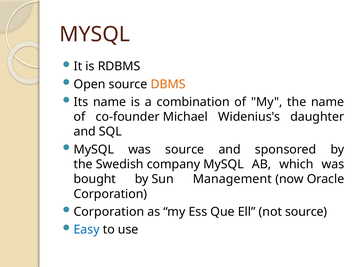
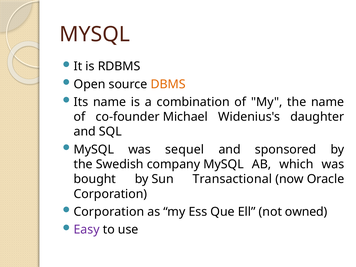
was source: source -> sequel (185, 149)
Management: Management -> Transactional (232, 179)
not source: source -> owned (306, 212)
Easy colour: blue -> purple (87, 230)
